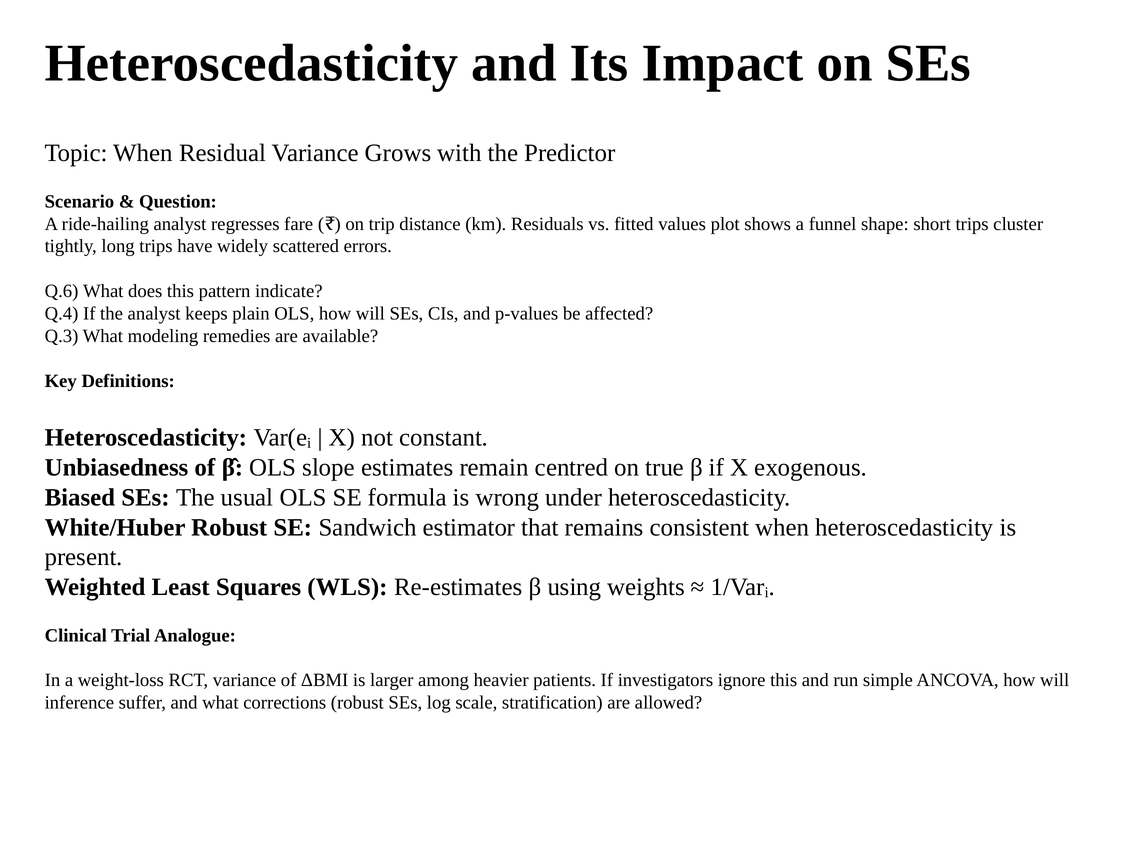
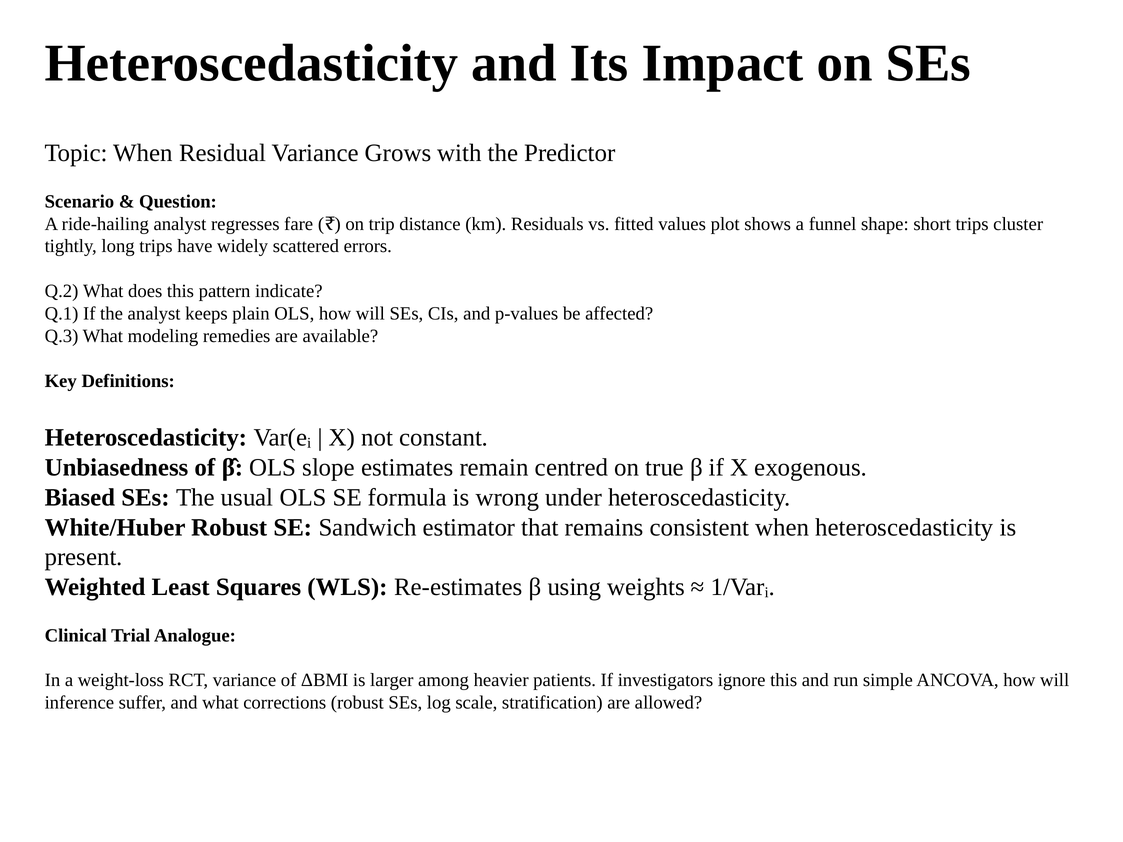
Q.6: Q.6 -> Q.2 (62, 291)
Q.4: Q.4 -> Q.1 (62, 314)
